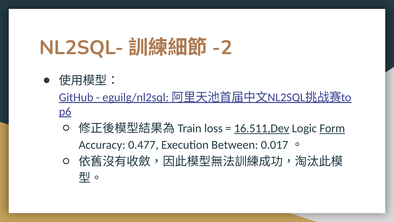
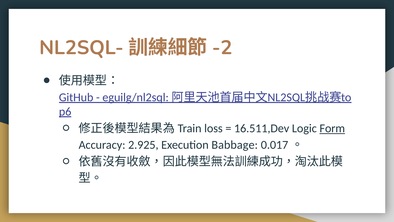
16.511,Dev underline: present -> none (262, 128)
0.477: 0.477 -> 2.925 (143, 145)
Between: Between -> Babbage (235, 145)
